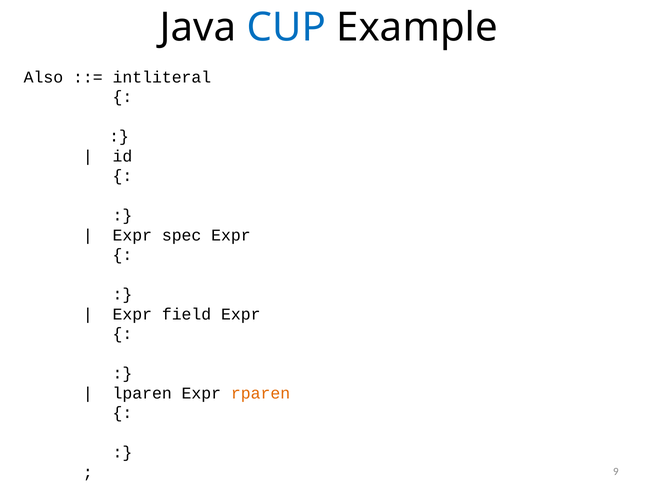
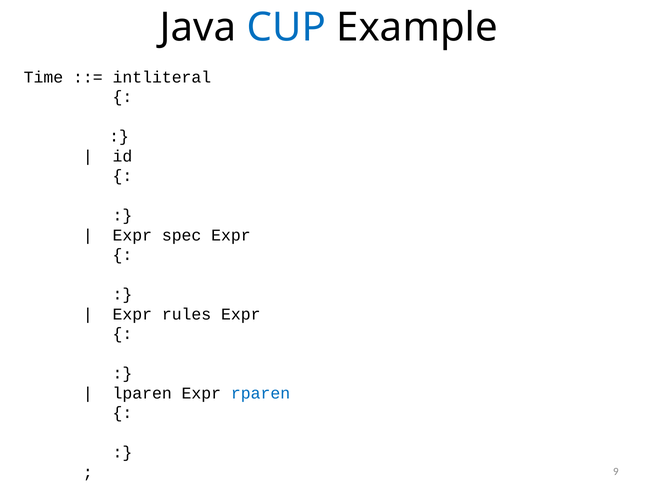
Also: Also -> Time (43, 77)
field: field -> rules (187, 314)
rparen colour: orange -> blue (261, 393)
